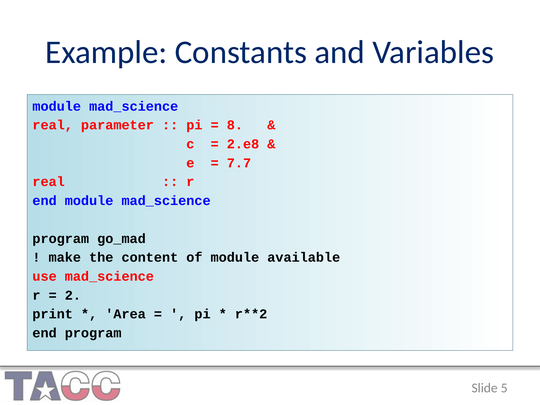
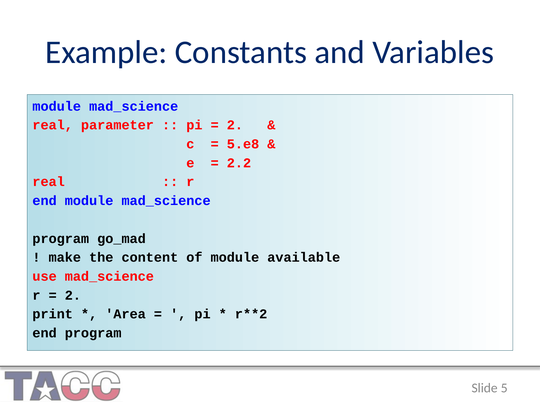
8: 8 -> 2 (235, 125)
2.e8: 2.e8 -> 5.e8 (243, 144)
7.7: 7.7 -> 2.2 (239, 163)
